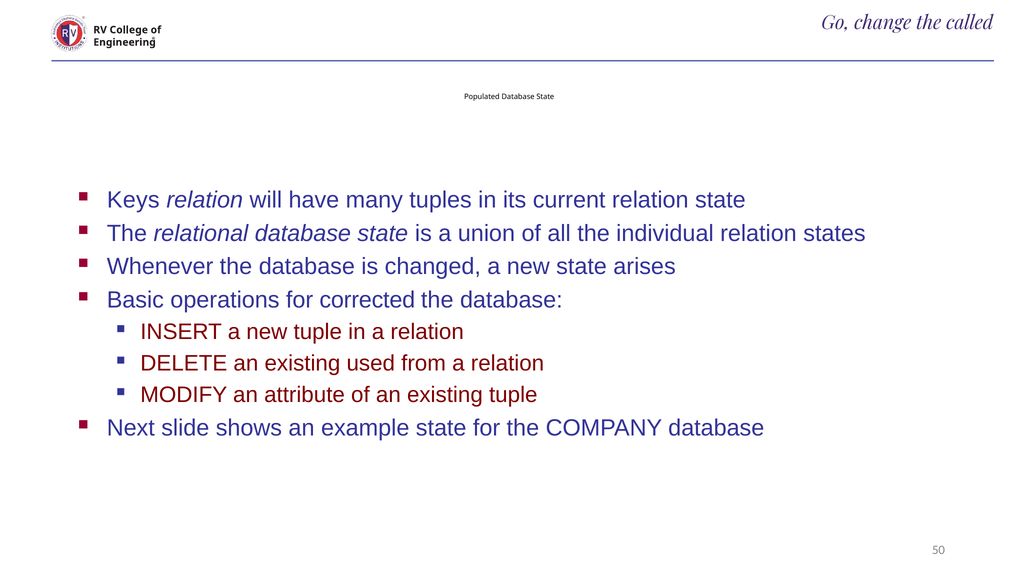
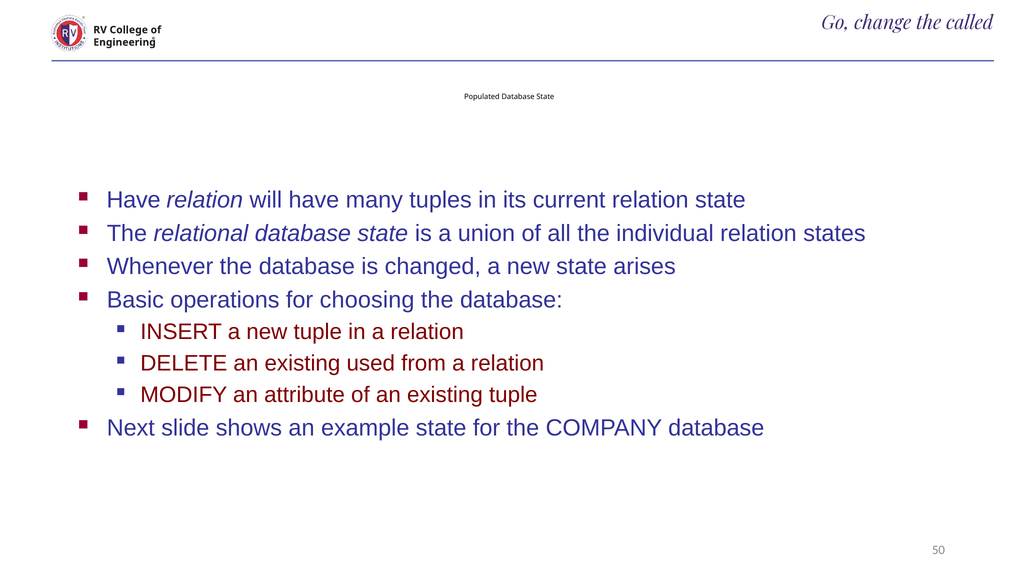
Keys: Keys -> Have (134, 200)
corrected: corrected -> choosing (367, 300)
